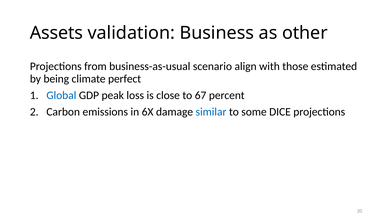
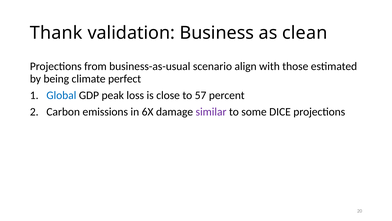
Assets: Assets -> Thank (56, 33)
other: other -> clean (305, 33)
67: 67 -> 57 (201, 95)
similar colour: blue -> purple (211, 111)
